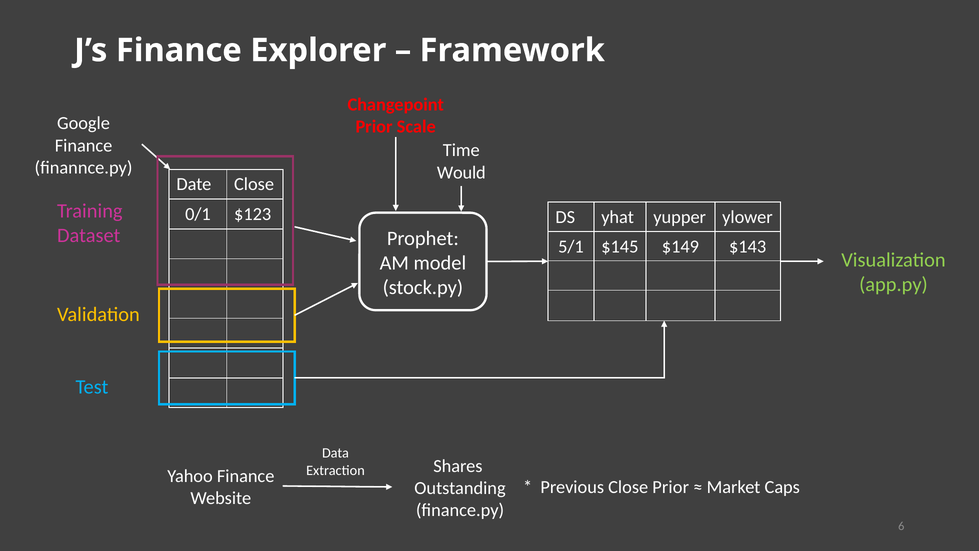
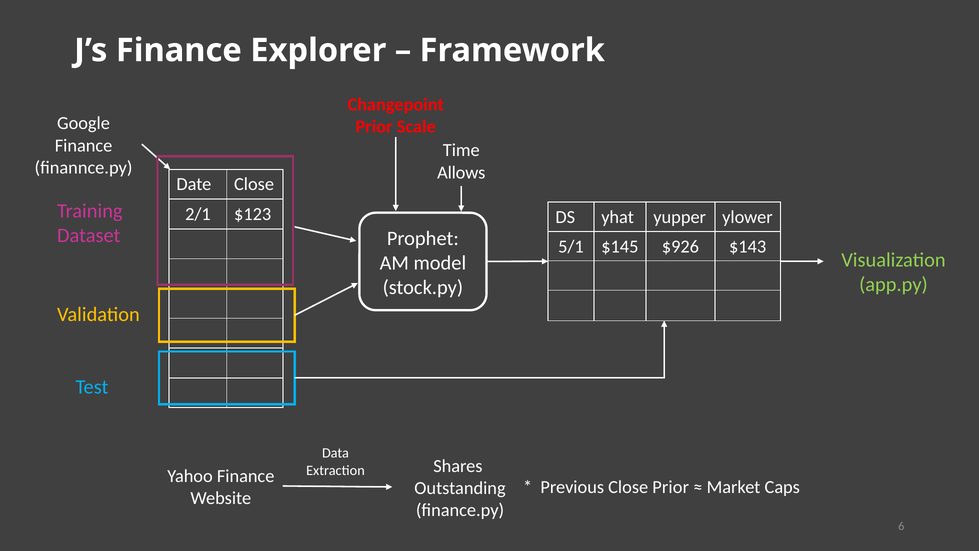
Would: Would -> Allows (461, 172)
0/1: 0/1 -> 2/1 (198, 214)
$149: $149 -> $926 (680, 246)
